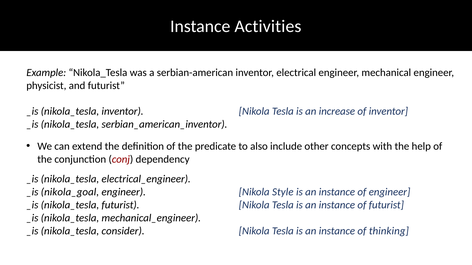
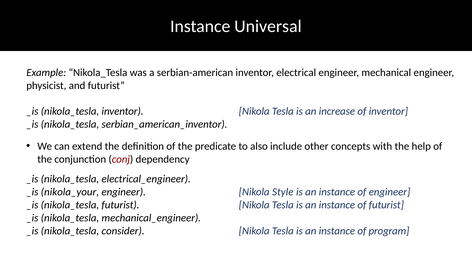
Activities: Activities -> Universal (268, 26)
nikola_goal: nikola_goal -> nikola_your (70, 192)
thinking: thinking -> program (389, 231)
